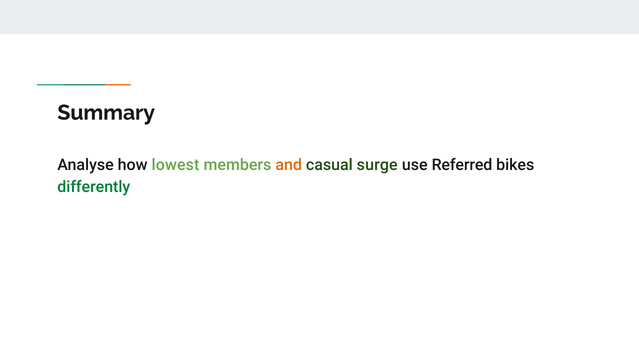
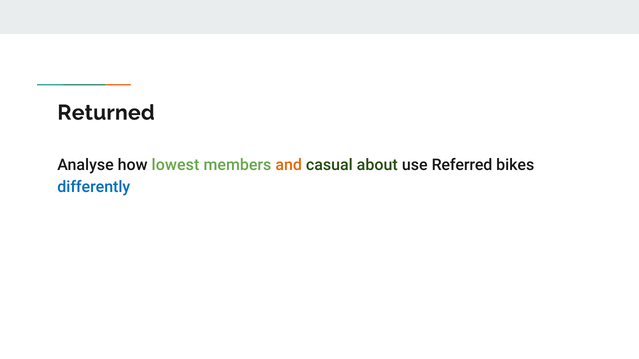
Summary: Summary -> Returned (106, 113)
surge: surge -> about (377, 165)
differently colour: green -> blue (94, 187)
